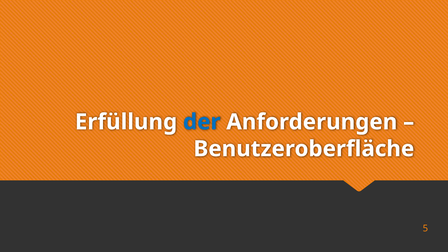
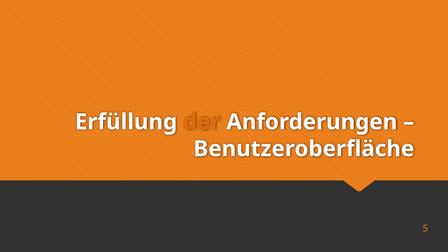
der colour: blue -> orange (202, 122)
